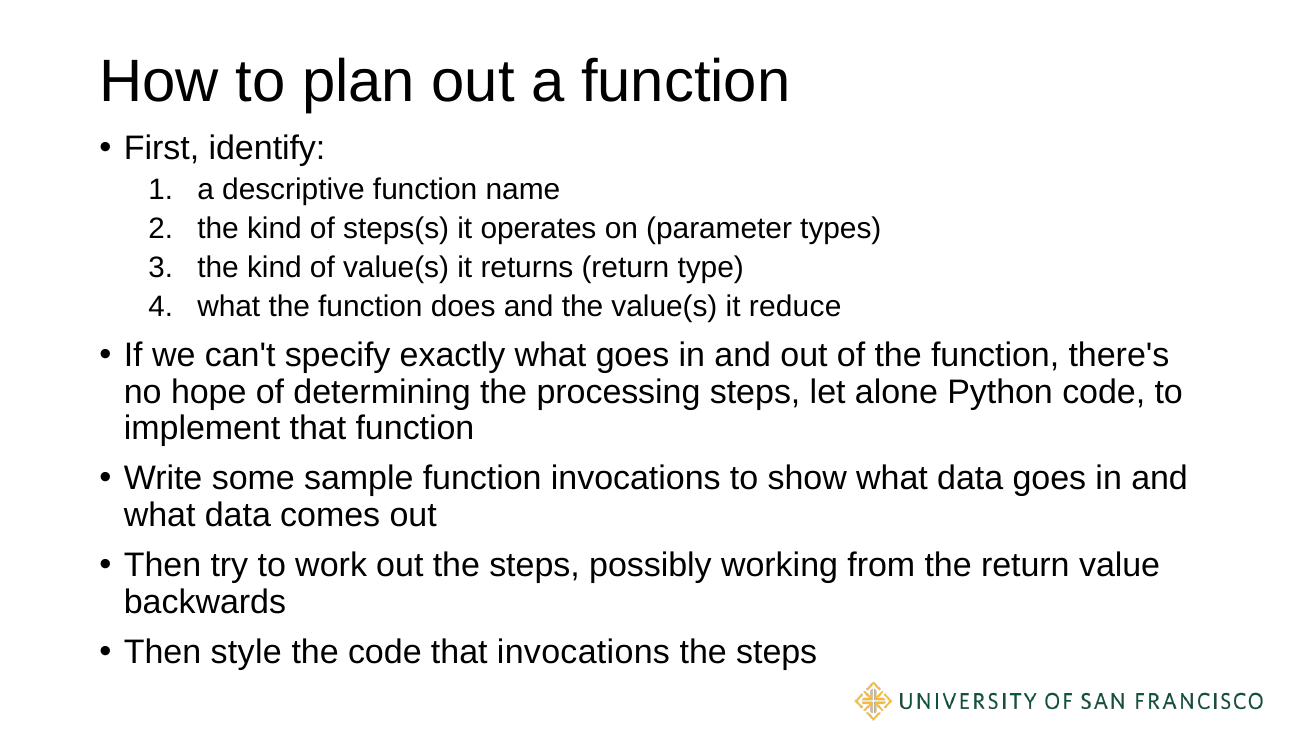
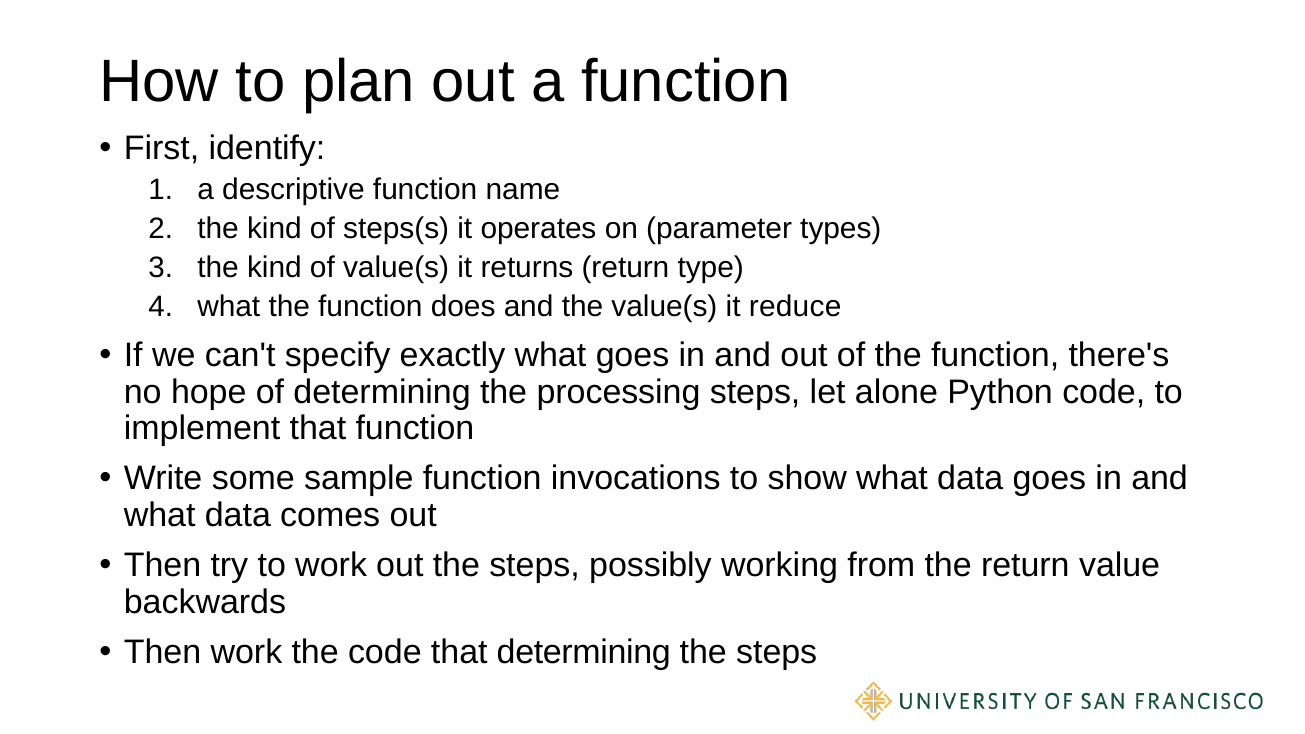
Then style: style -> work (246, 653)
that invocations: invocations -> determining (584, 653)
